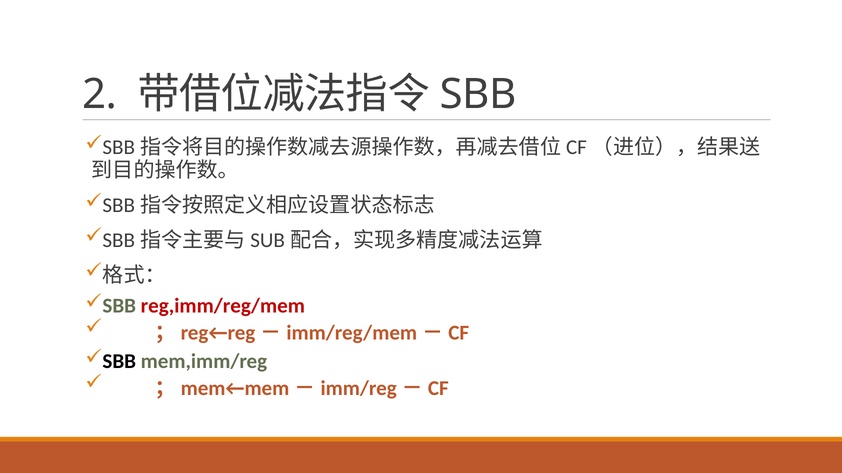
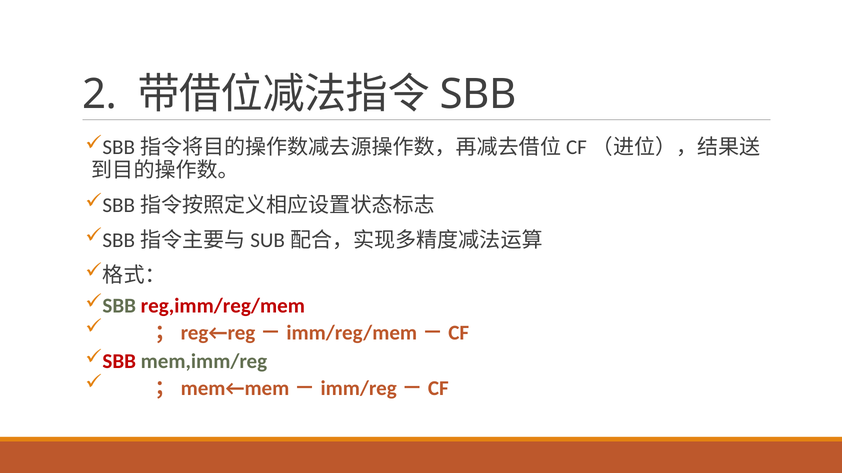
SBB colour: black -> red (119, 362)
